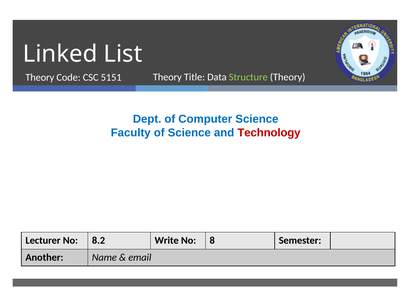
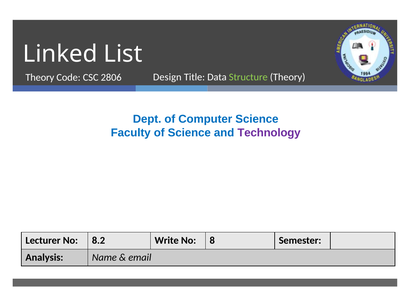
Theory: Theory -> Design (167, 77)
5151: 5151 -> 2806 (111, 78)
Technology colour: red -> purple (269, 133)
Another: Another -> Analysis (44, 258)
